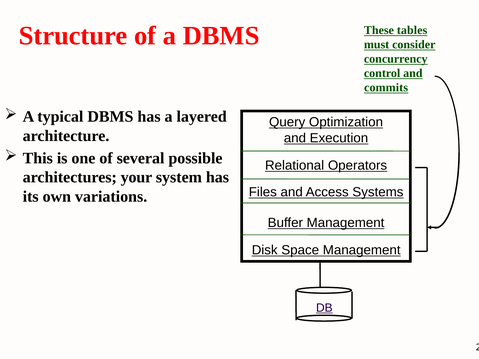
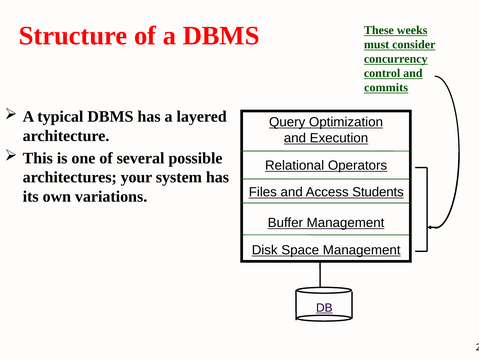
tables: tables -> weeks (412, 30)
Systems: Systems -> Students (378, 192)
